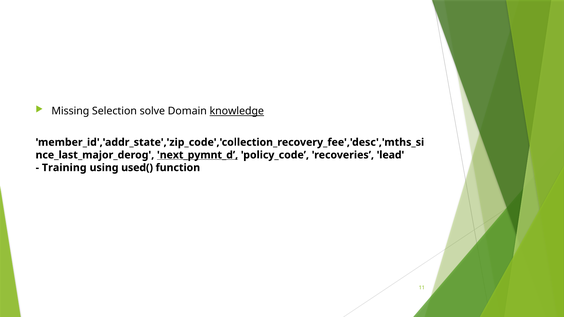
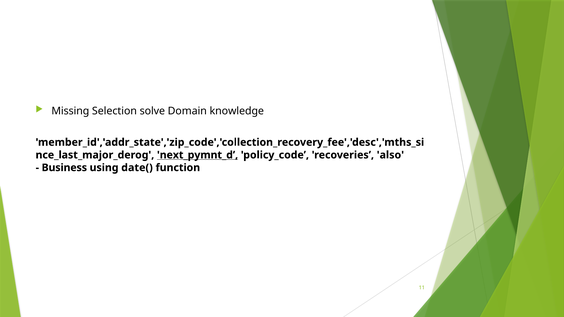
knowledge underline: present -> none (237, 111)
lead: lead -> also (390, 155)
Training: Training -> Business (64, 168)
used(: used( -> date( (137, 168)
